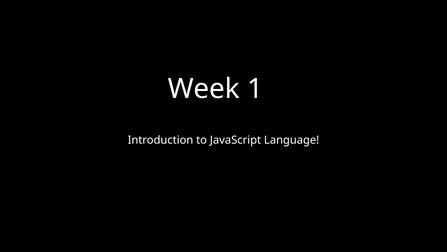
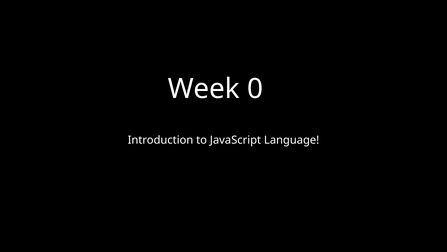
1: 1 -> 0 (255, 89)
